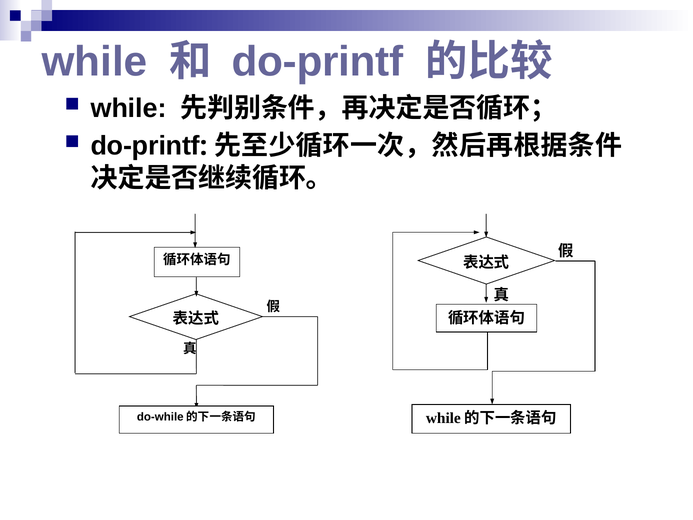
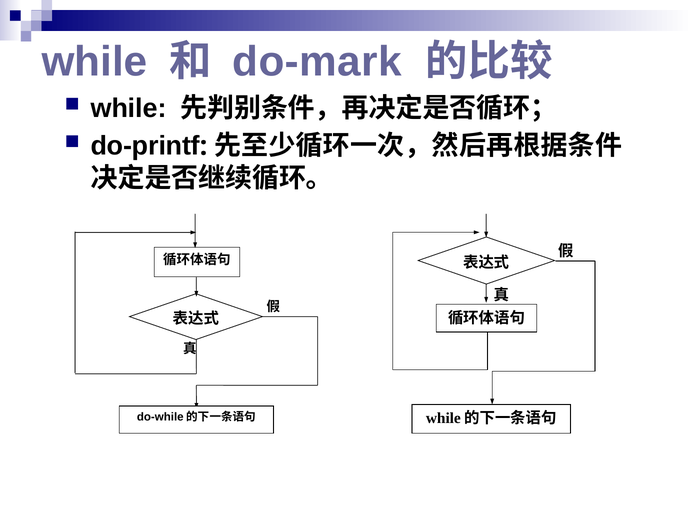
do-printf: do-printf -> do-mark (317, 62)
